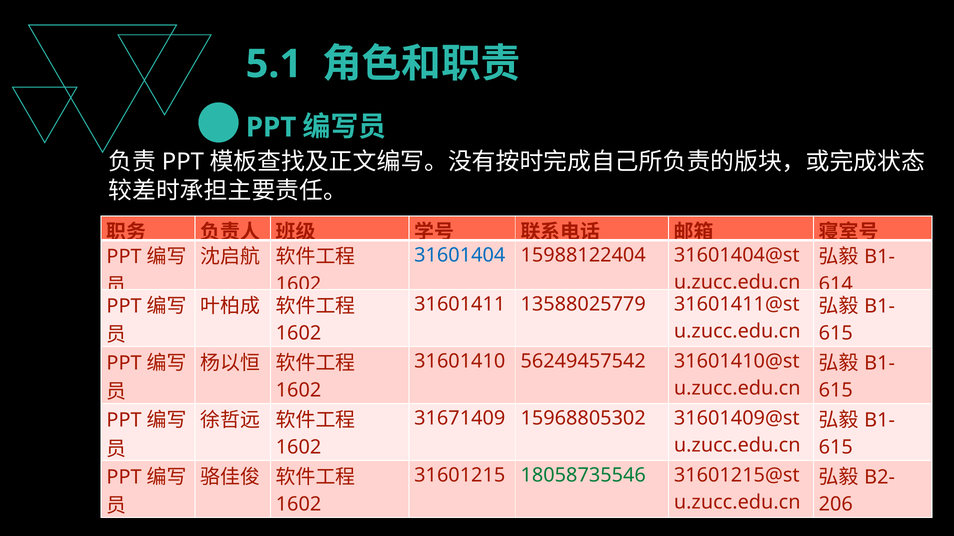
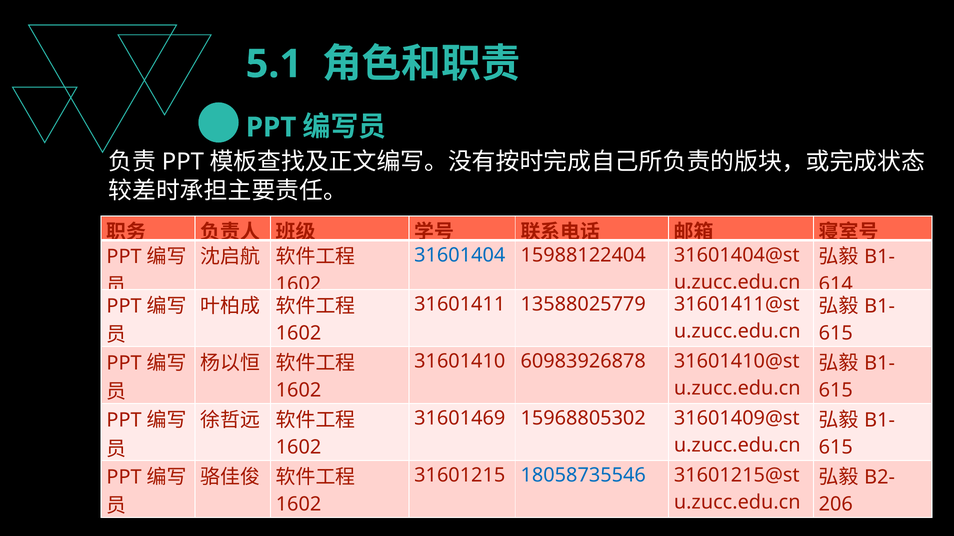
56249457542: 56249457542 -> 60983926878 (583, 362)
31671409: 31671409 -> 31601469 (460, 419)
18058735546 colour: green -> blue (583, 476)
